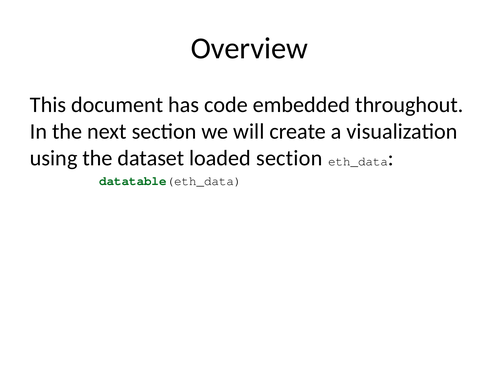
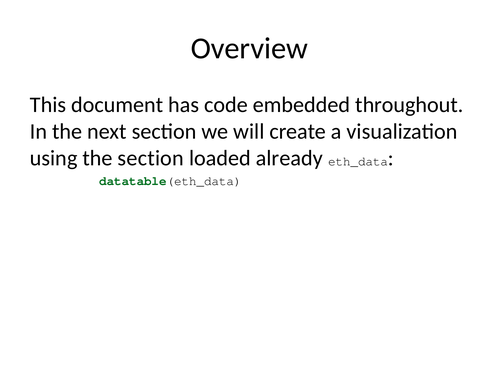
the dataset: dataset -> section (151, 158)
loaded section: section -> already (289, 158)
